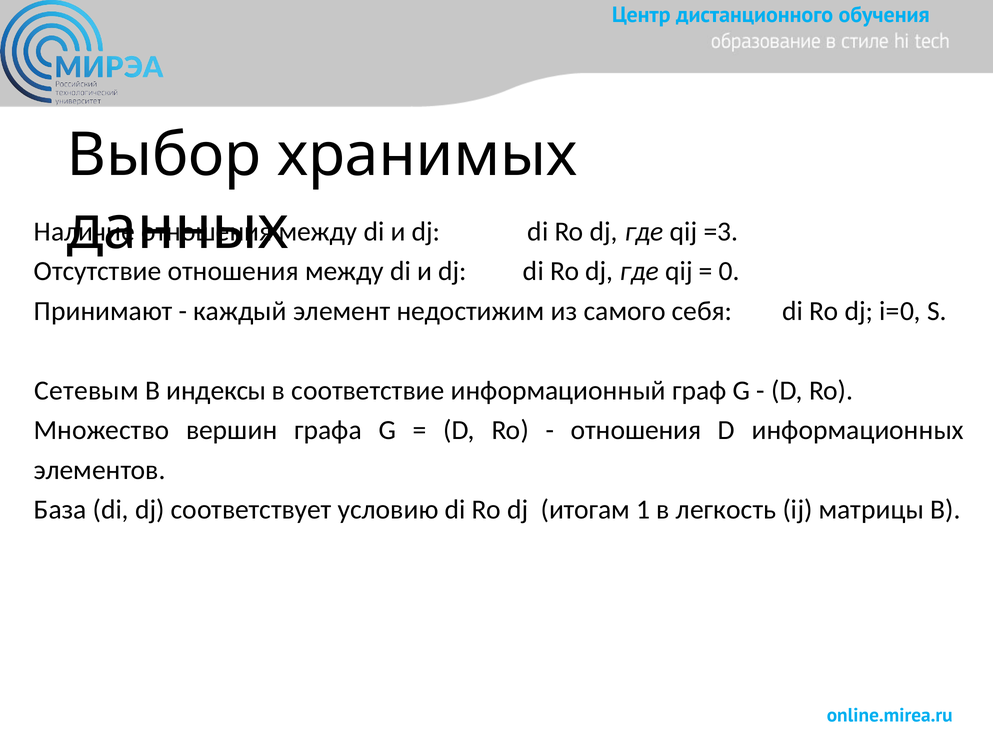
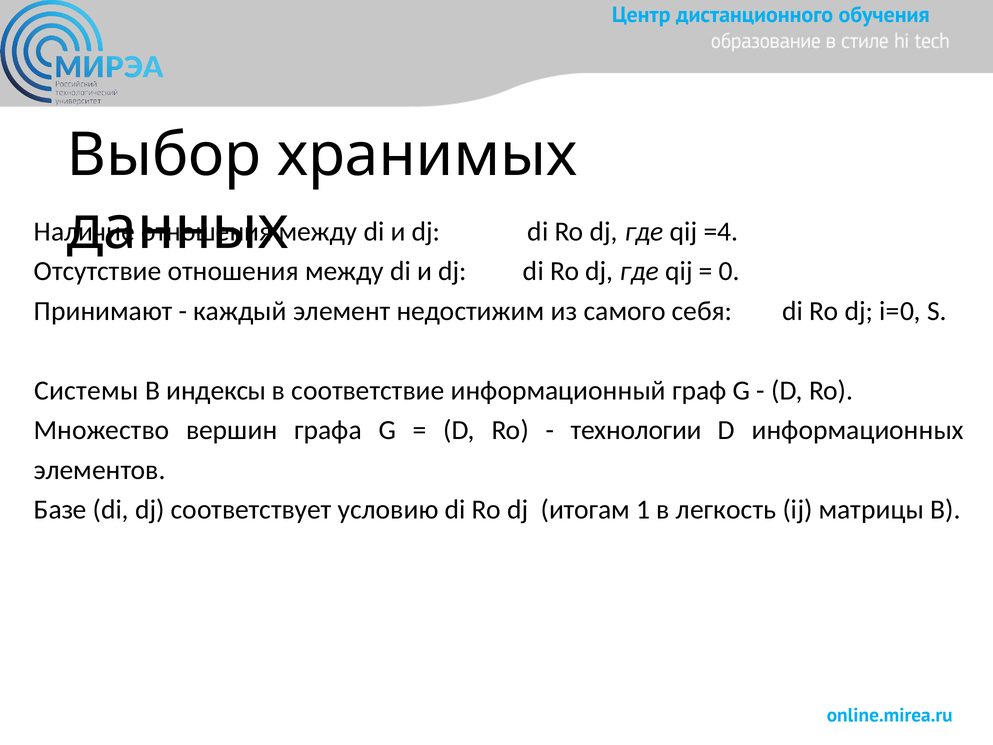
=3: =3 -> =4 (721, 231)
Сетевым: Сетевым -> Системы (86, 390)
отношения: отношения -> технологии (636, 430)
База: База -> Базе (60, 509)
